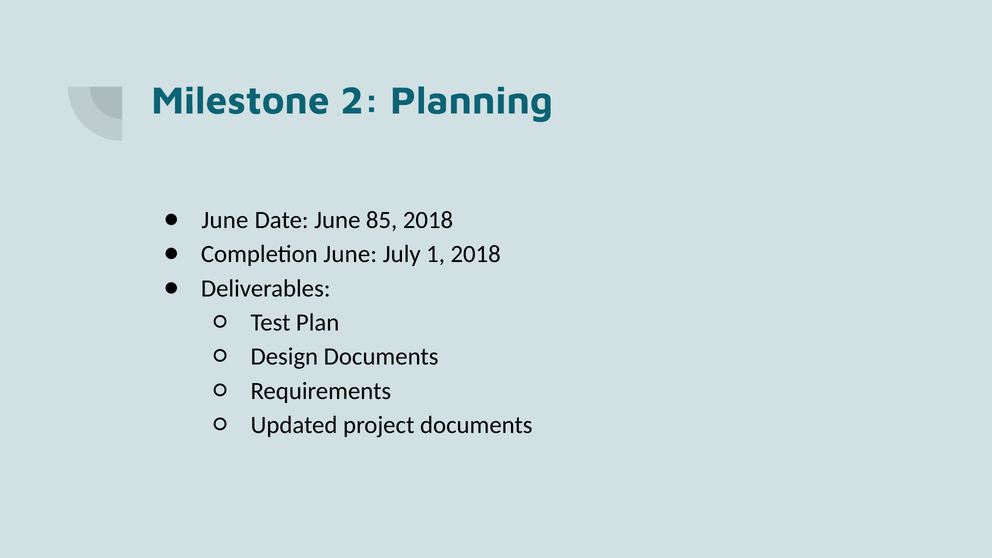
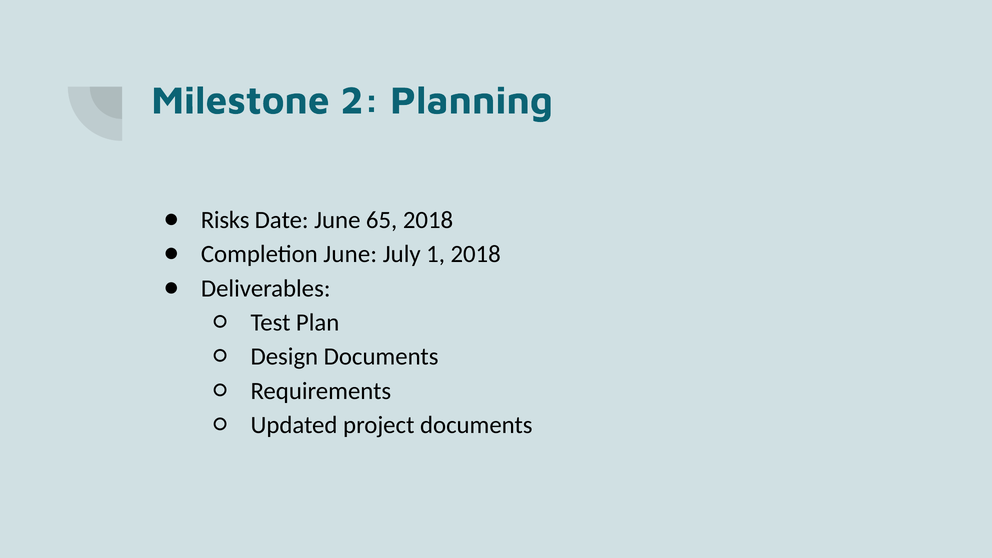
June: June -> Risks (225, 220)
85: 85 -> 65 (382, 220)
